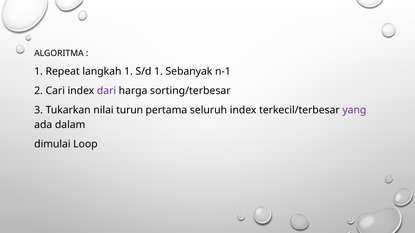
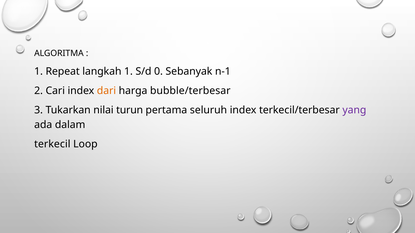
S/d 1: 1 -> 0 (159, 72)
dari colour: purple -> orange (106, 91)
sorting/terbesar: sorting/terbesar -> bubble/terbesar (190, 91)
dimulai: dimulai -> terkecil (52, 144)
